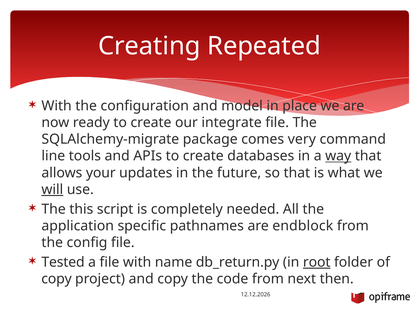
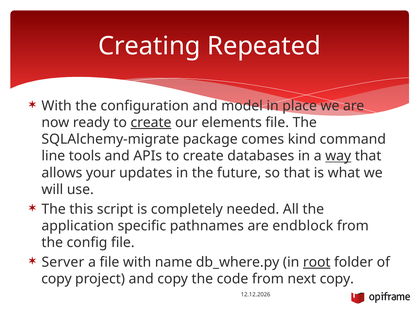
create underline: none -> present (151, 123)
integrate: integrate -> elements (232, 123)
very: very -> kind (302, 139)
will underline: present -> none (52, 190)
Tested: Tested -> Server (63, 262)
db_return.py: db_return.py -> db_where.py (238, 262)
next then: then -> copy (337, 279)
